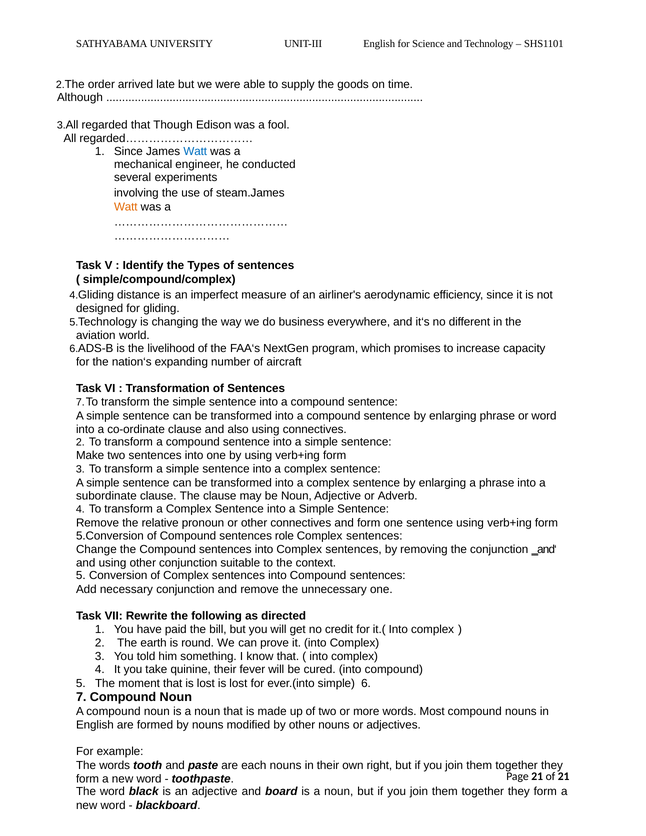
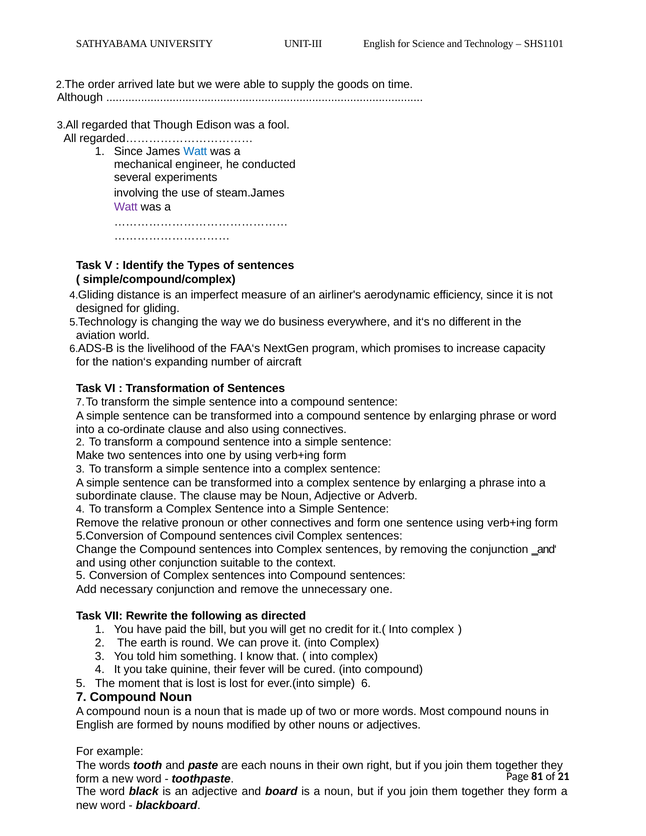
Watt colour: orange -> purple (126, 207)
role: role -> civil (284, 536)
Page 21: 21 -> 81 (537, 776)
